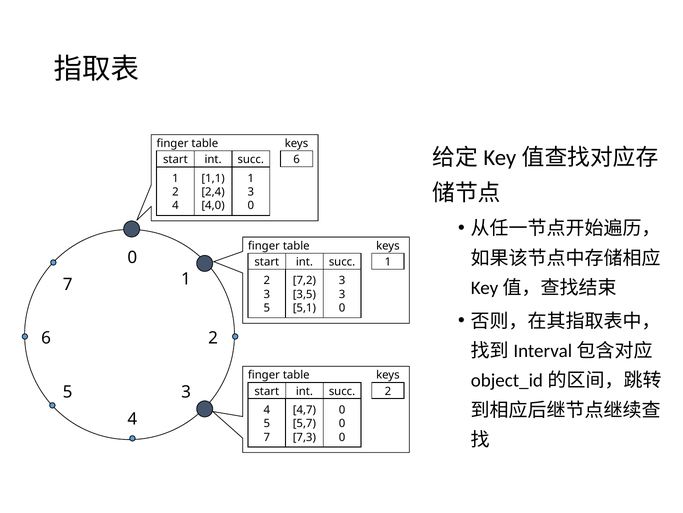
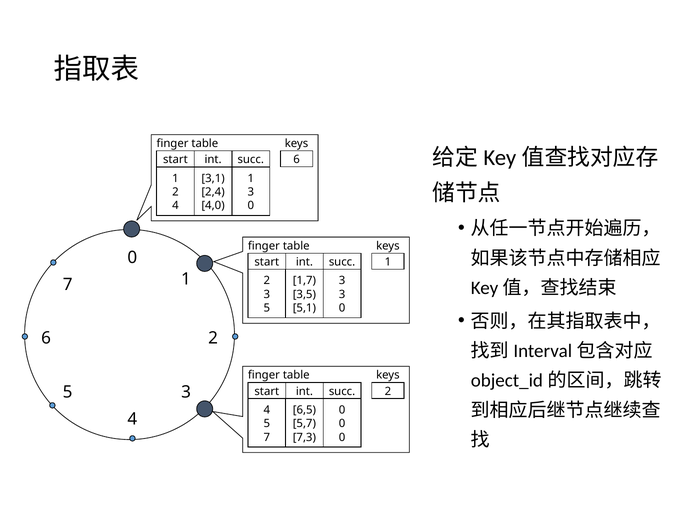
1,1: 1,1 -> 3,1 (213, 178)
7,2: 7,2 -> 1,7 (304, 280)
4,7: 4,7 -> 6,5 (304, 409)
